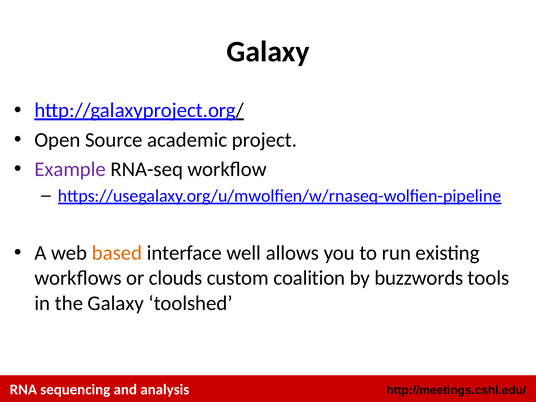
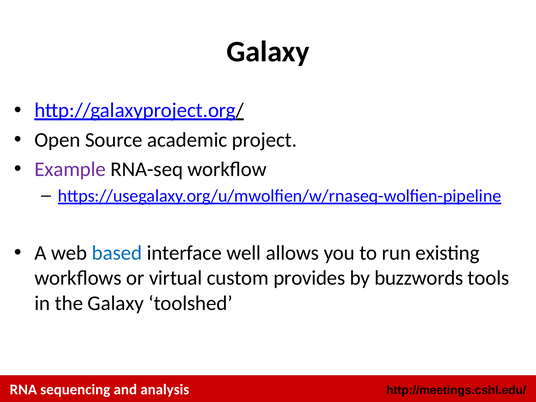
based colour: orange -> blue (117, 253)
clouds: clouds -> virtual (176, 278)
coalition: coalition -> provides (309, 278)
